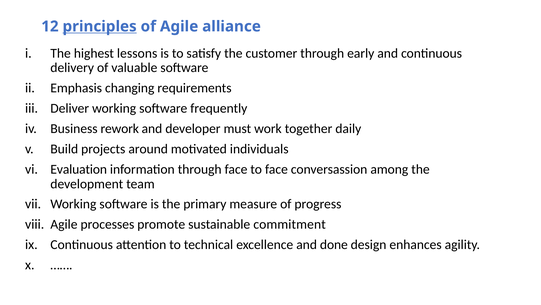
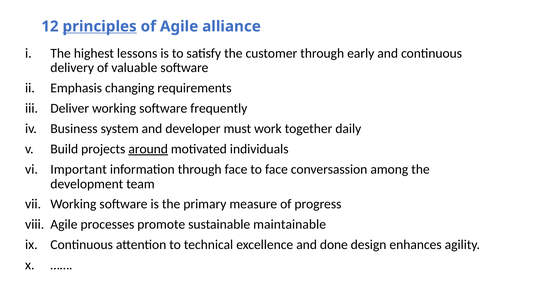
rework: rework -> system (120, 128)
around underline: none -> present (148, 149)
Evaluation: Evaluation -> Important (79, 169)
commitment: commitment -> maintainable (290, 224)
